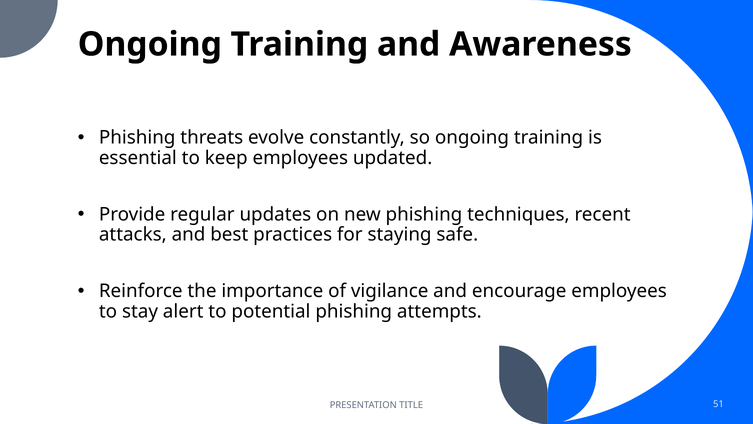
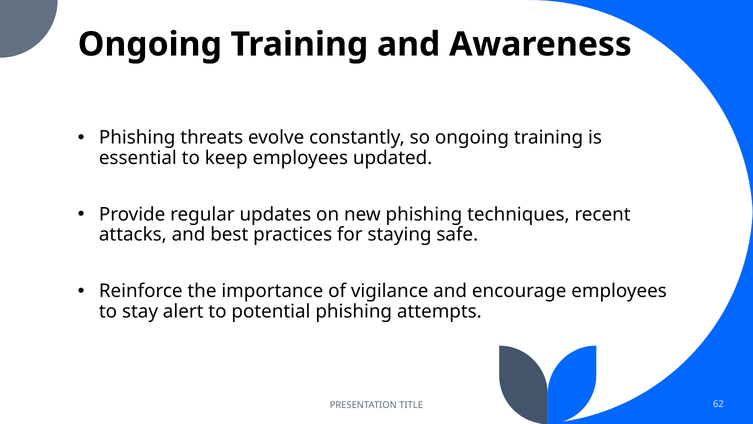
51: 51 -> 62 (718, 404)
